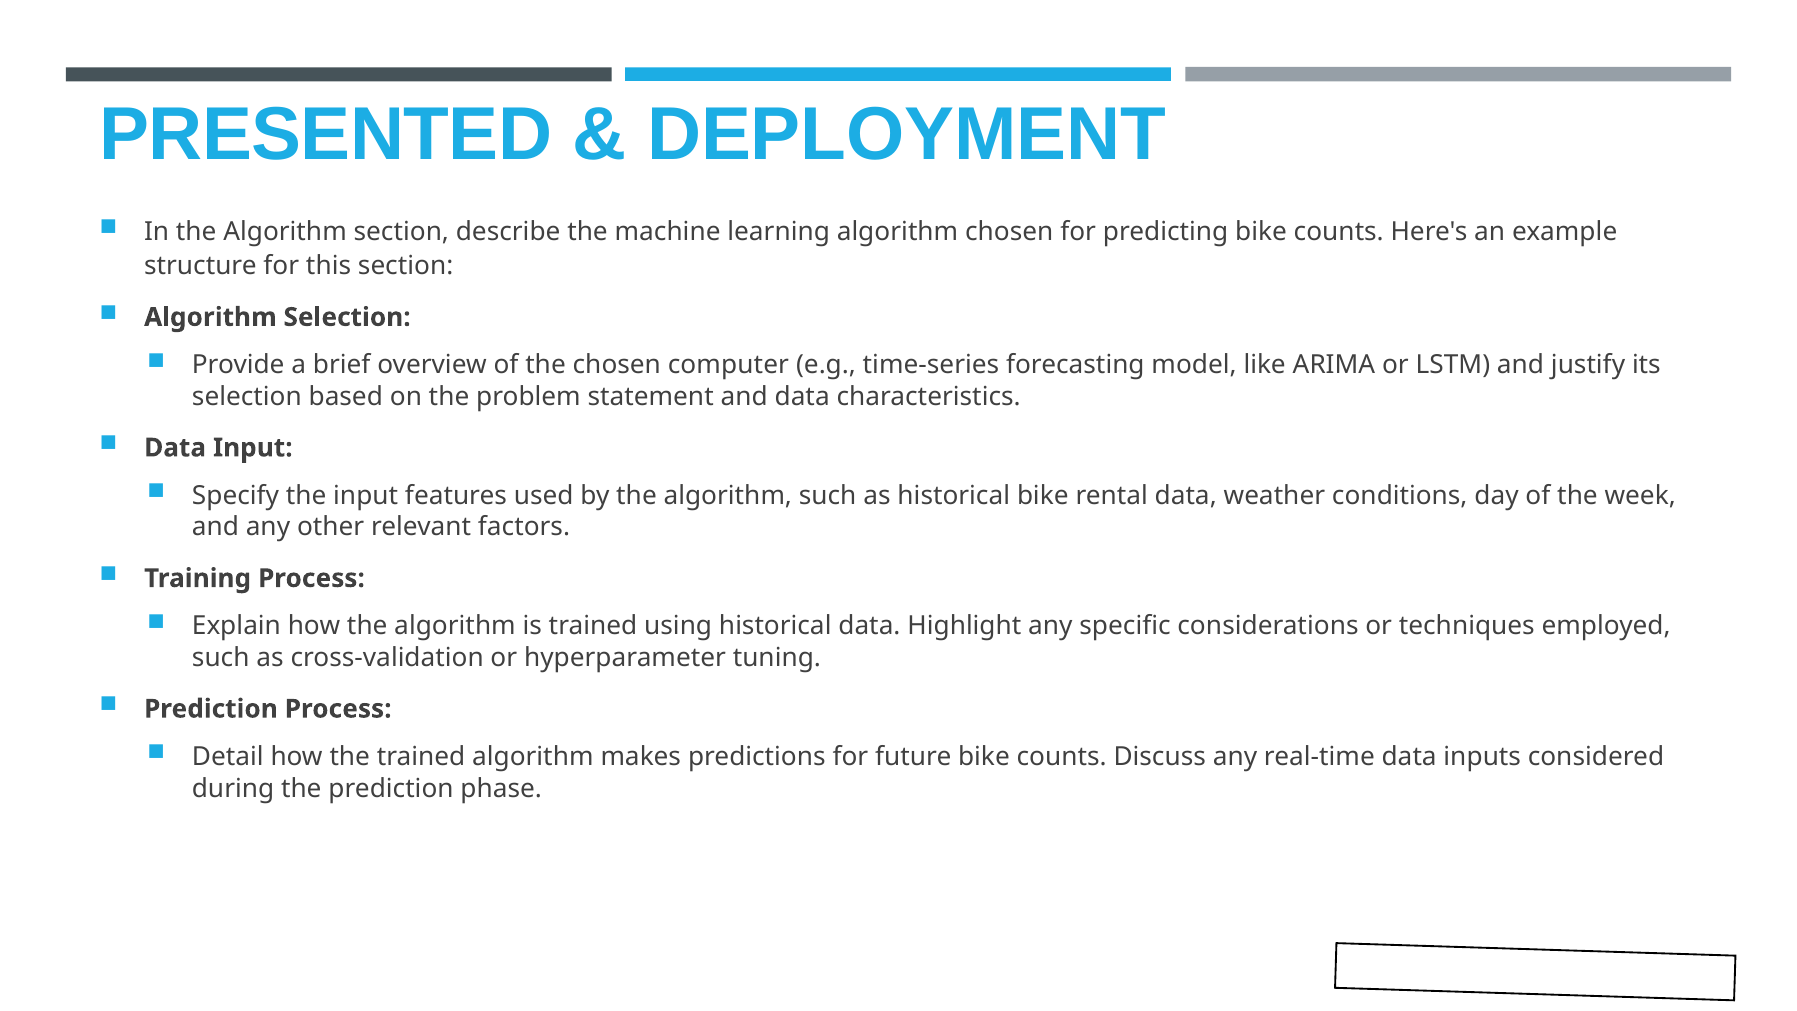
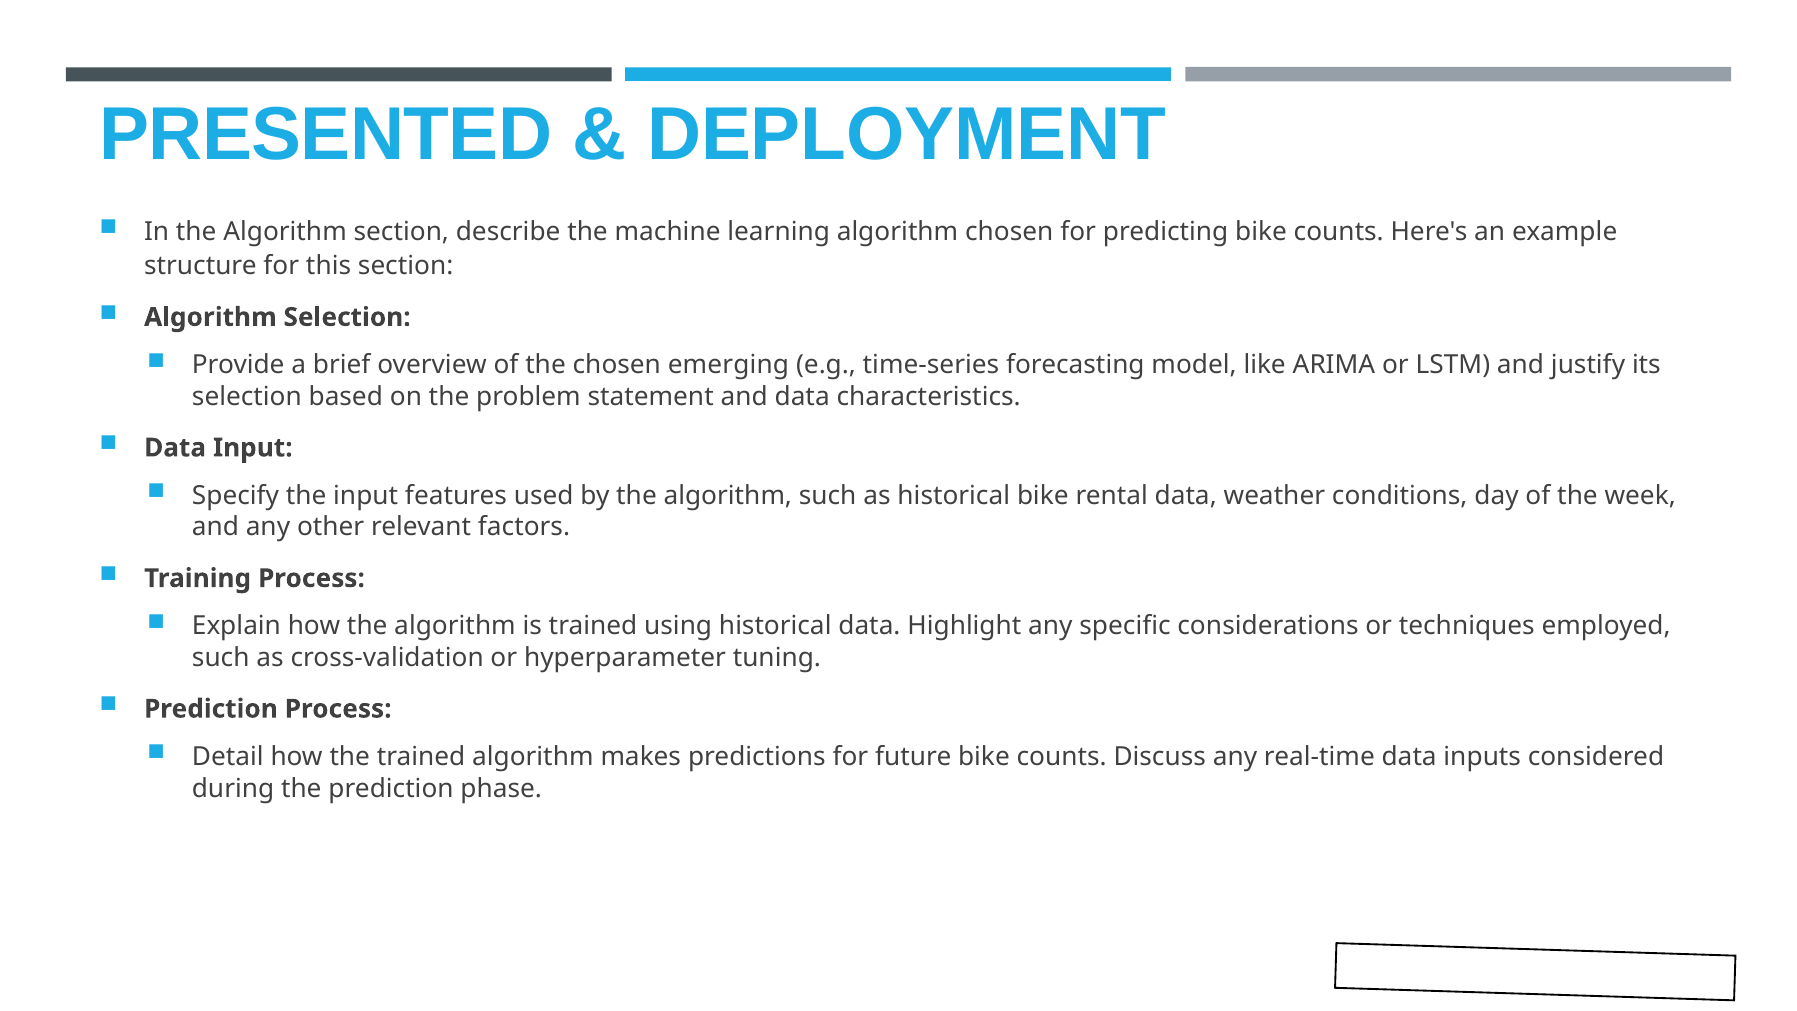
computer: computer -> emerging (728, 365)
